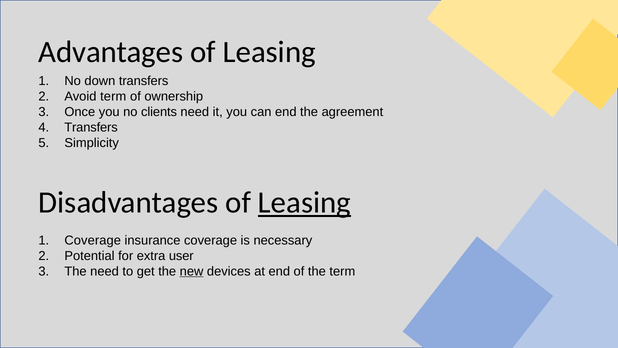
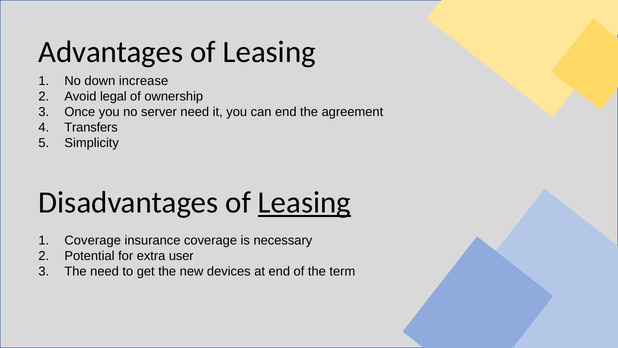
down transfers: transfers -> increase (144, 81)
Avoid term: term -> legal (113, 97)
clients: clients -> server (159, 112)
new underline: present -> none (192, 271)
